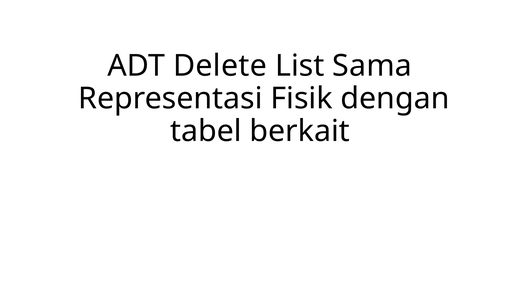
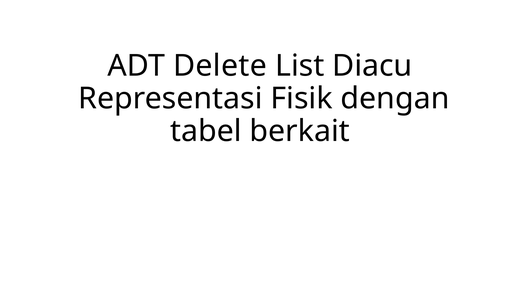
Sama: Sama -> Diacu (372, 66)
